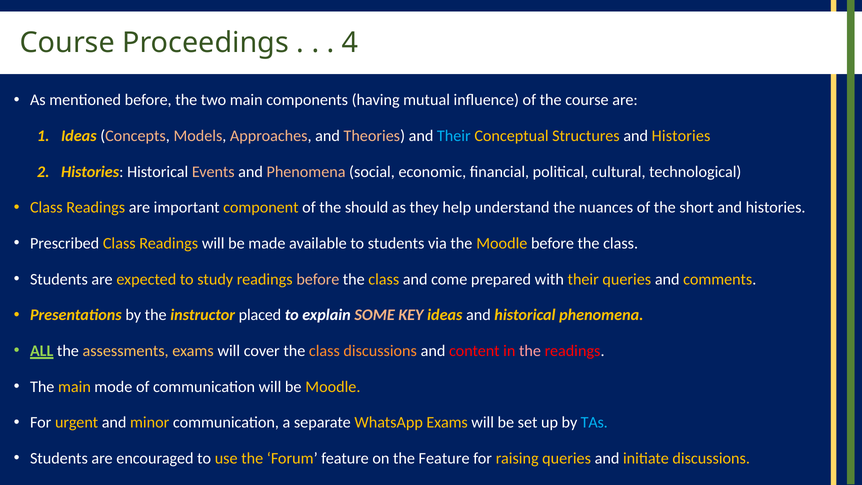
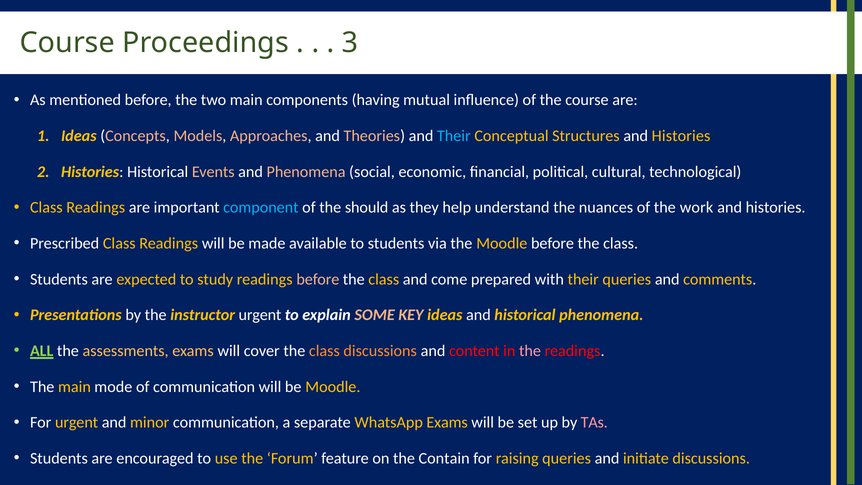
4: 4 -> 3 (350, 43)
component colour: yellow -> light blue (261, 208)
short: short -> work (697, 208)
instructor placed: placed -> urgent (260, 315)
TAs colour: light blue -> pink (594, 423)
the Feature: Feature -> Contain (444, 458)
